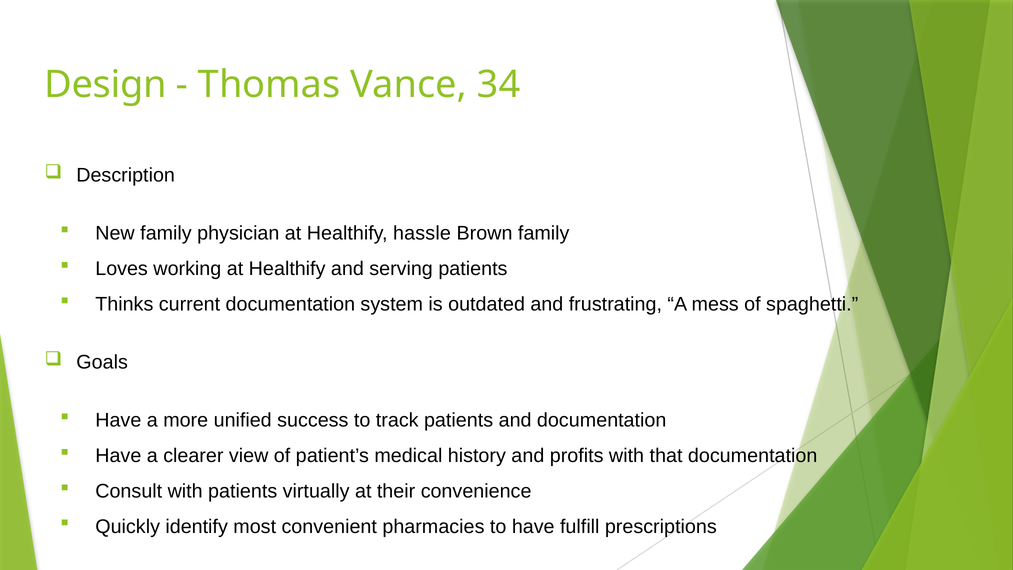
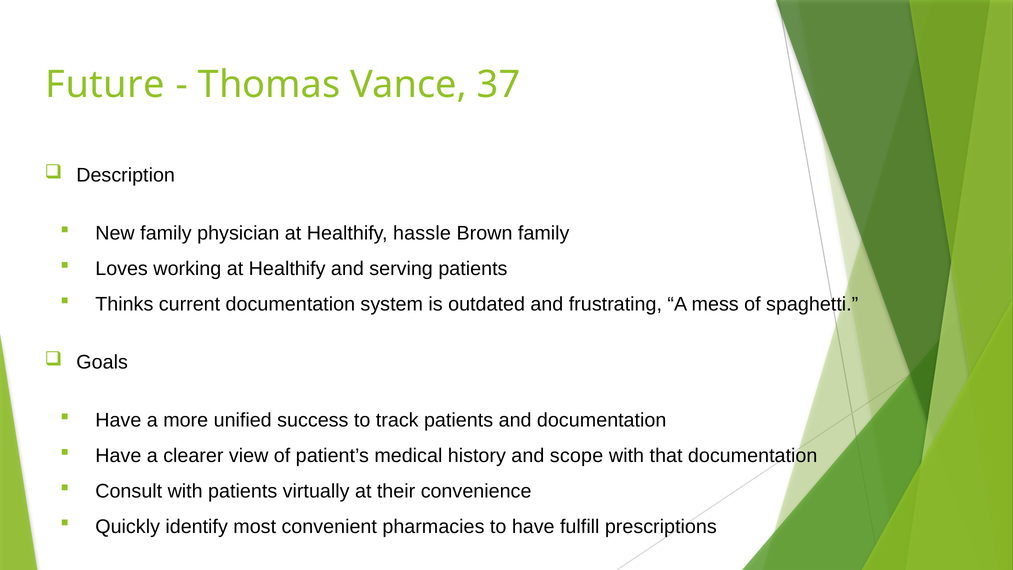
Design: Design -> Future (105, 85)
34: 34 -> 37 (499, 85)
profits: profits -> scope (577, 456)
